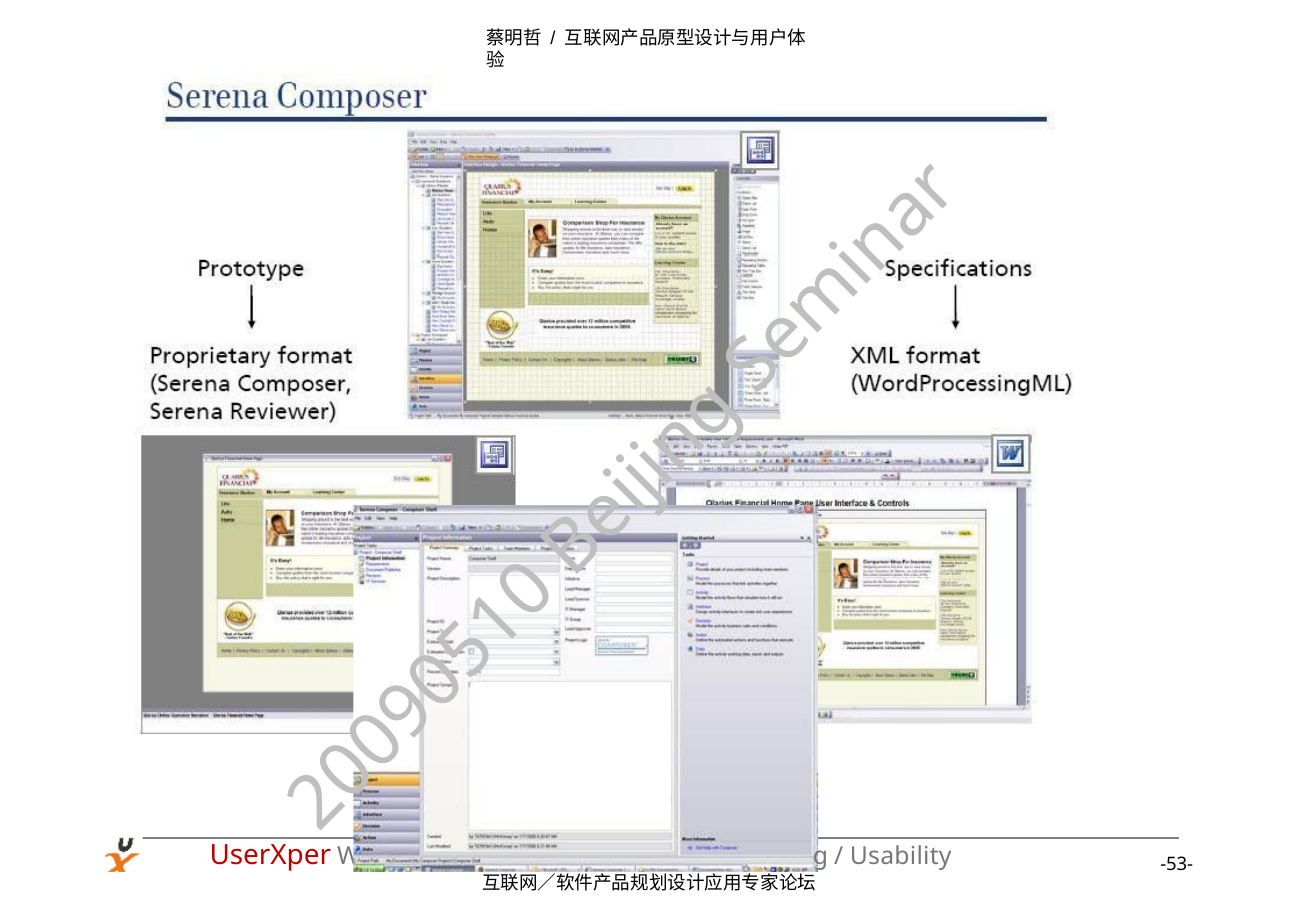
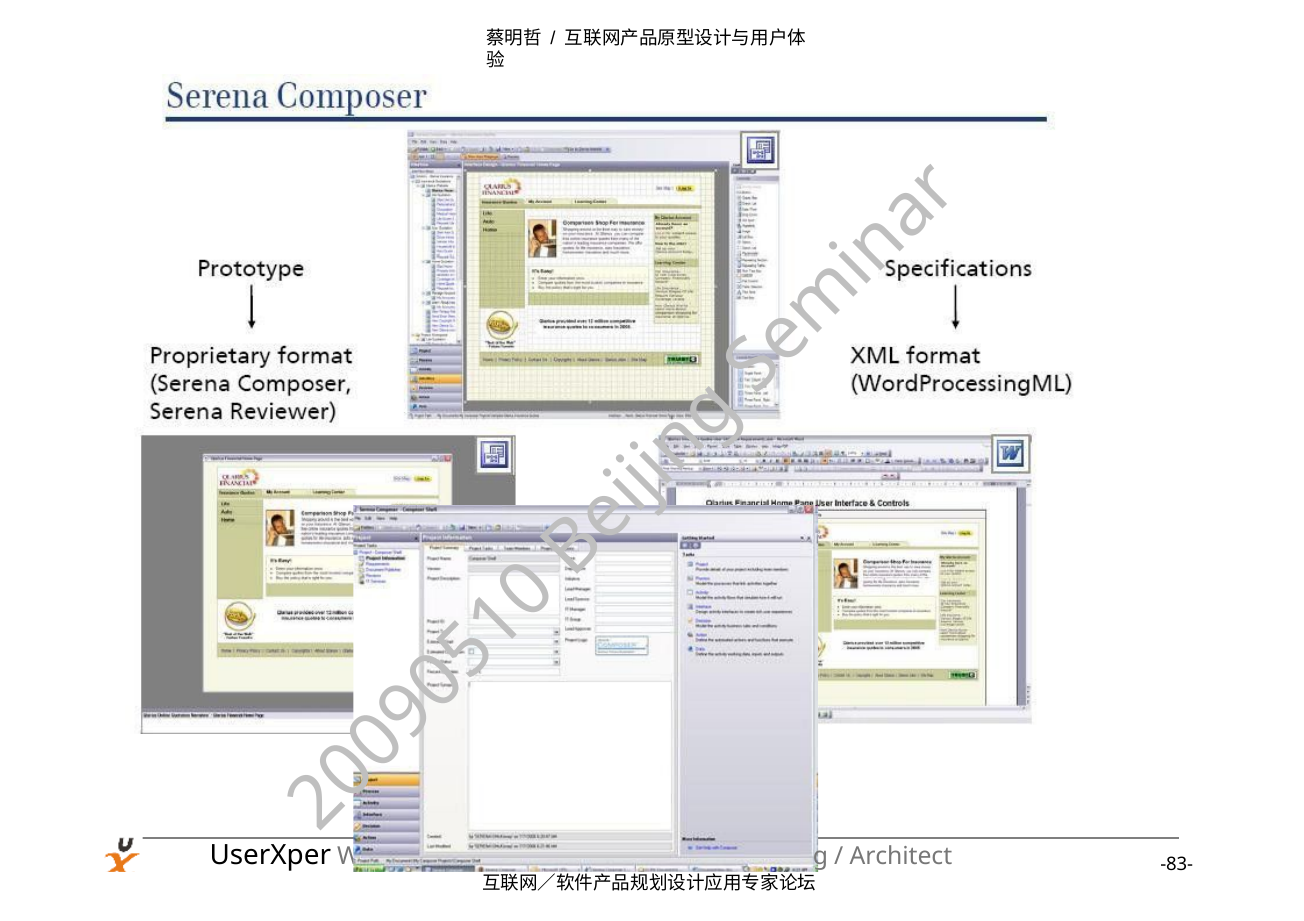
UserXper colour: red -> black (270, 856)
Usability: Usability -> Architect (901, 857)
-53-: -53- -> -83- (1177, 865)
